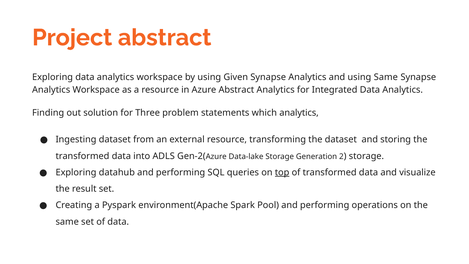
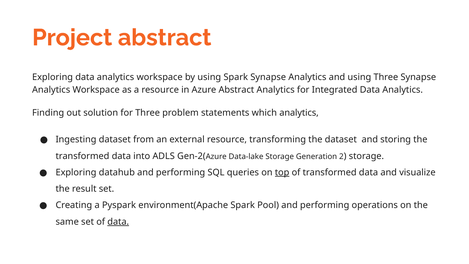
using Given: Given -> Spark (236, 77)
using Same: Same -> Three (386, 77)
data underline: none -> present (118, 222)
